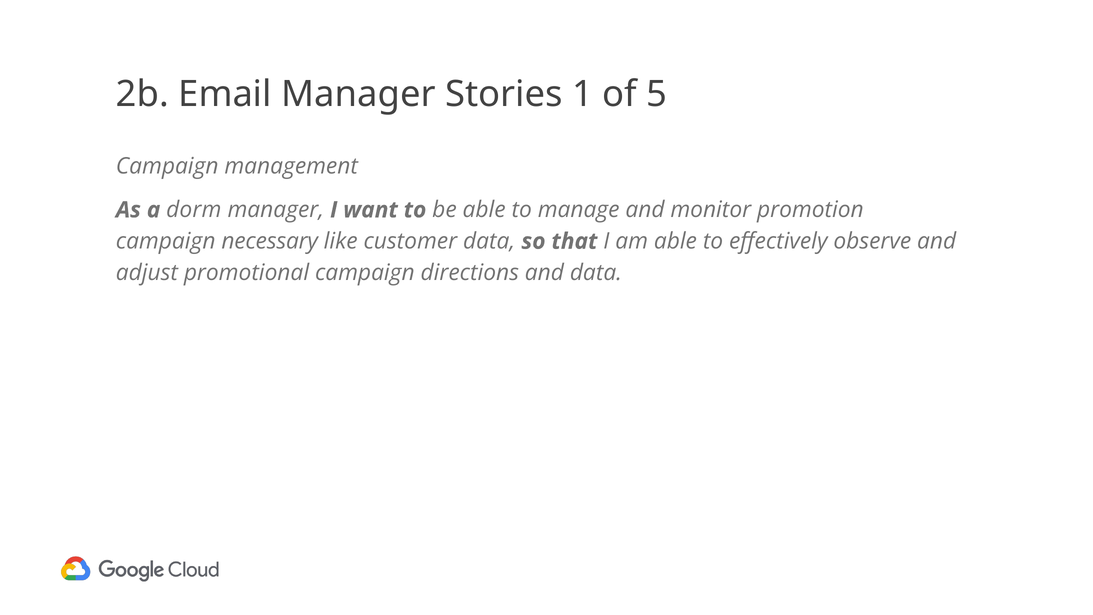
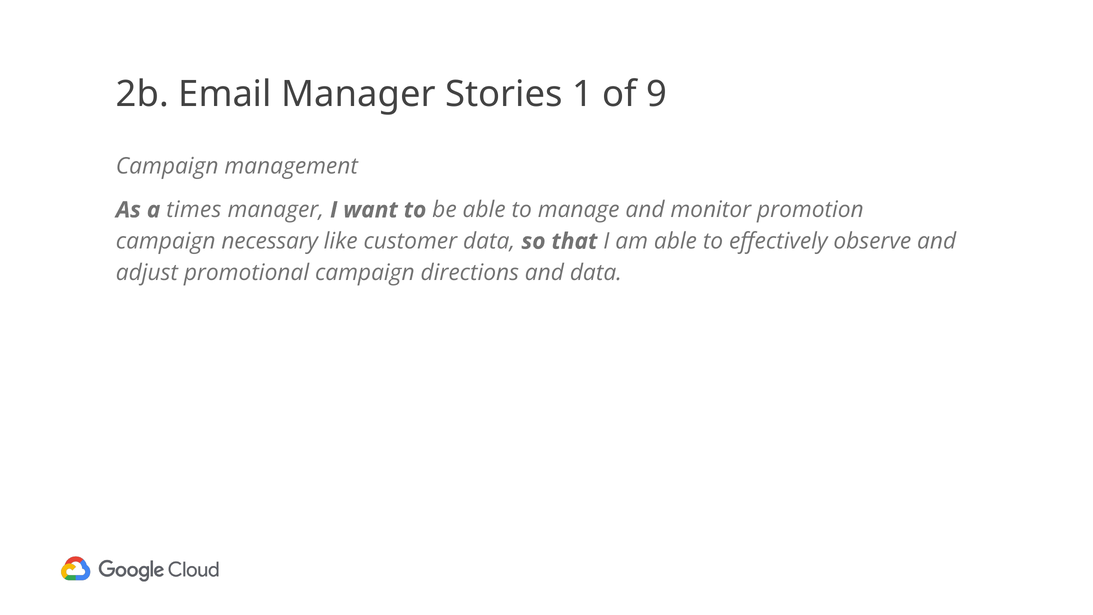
5: 5 -> 9 (657, 94)
dorm: dorm -> times (194, 210)
